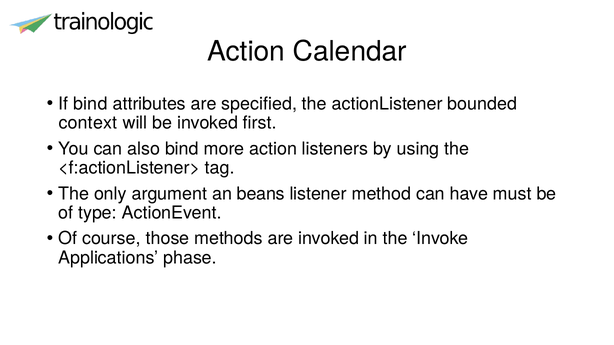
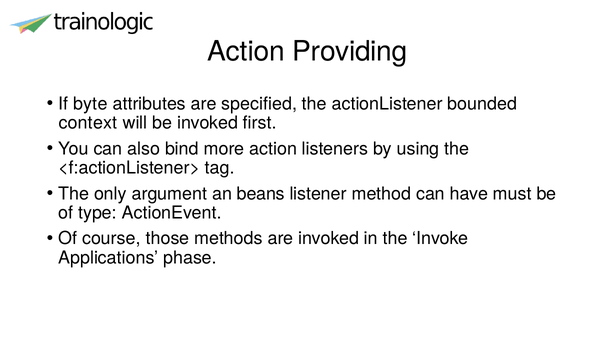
Calendar: Calendar -> Providing (350, 52)
If bind: bind -> byte (90, 104)
